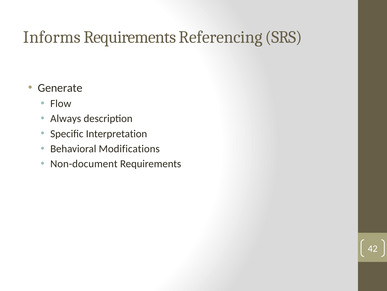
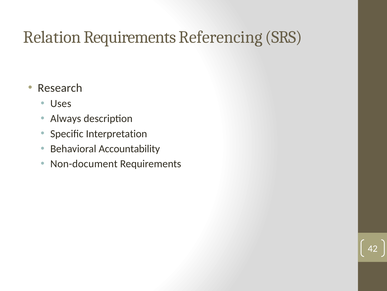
Informs: Informs -> Relation (52, 37)
Generate: Generate -> Research (60, 88)
Flow: Flow -> Uses (61, 103)
Modifications: Modifications -> Accountability (129, 148)
